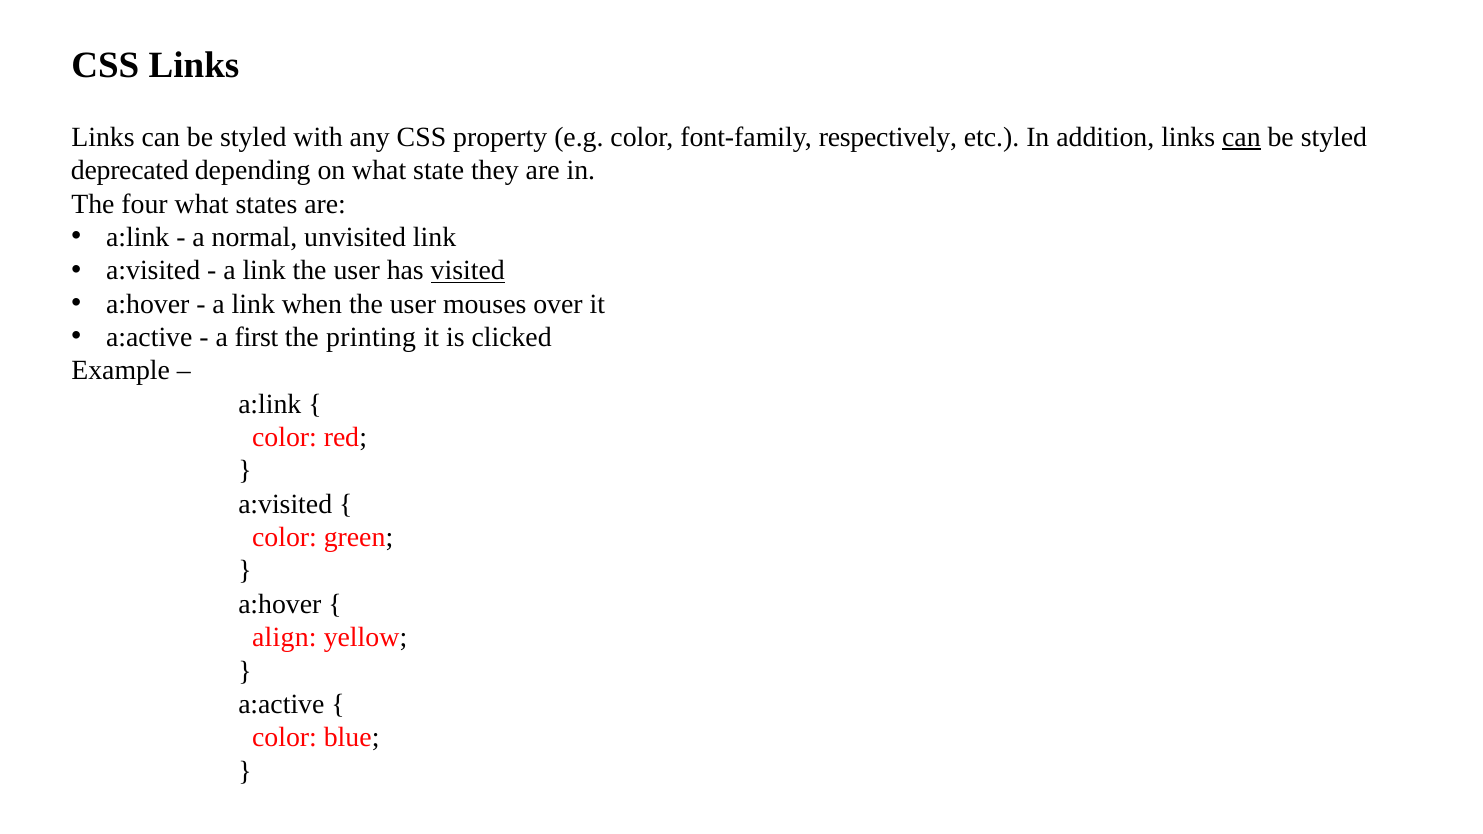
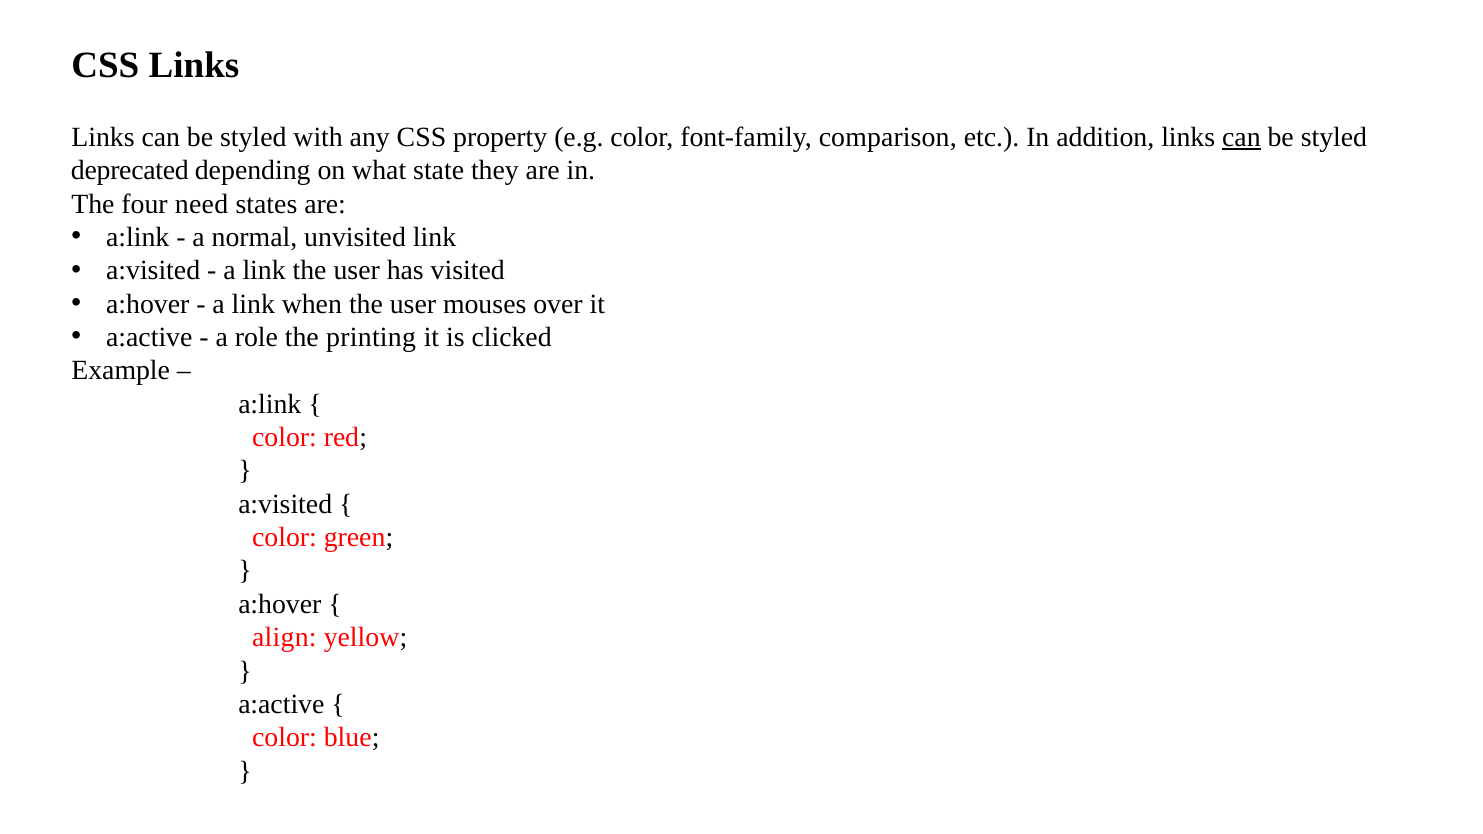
respectively: respectively -> comparison (888, 137)
four what: what -> need (202, 204)
visited underline: present -> none (468, 271)
first: first -> role (256, 337)
